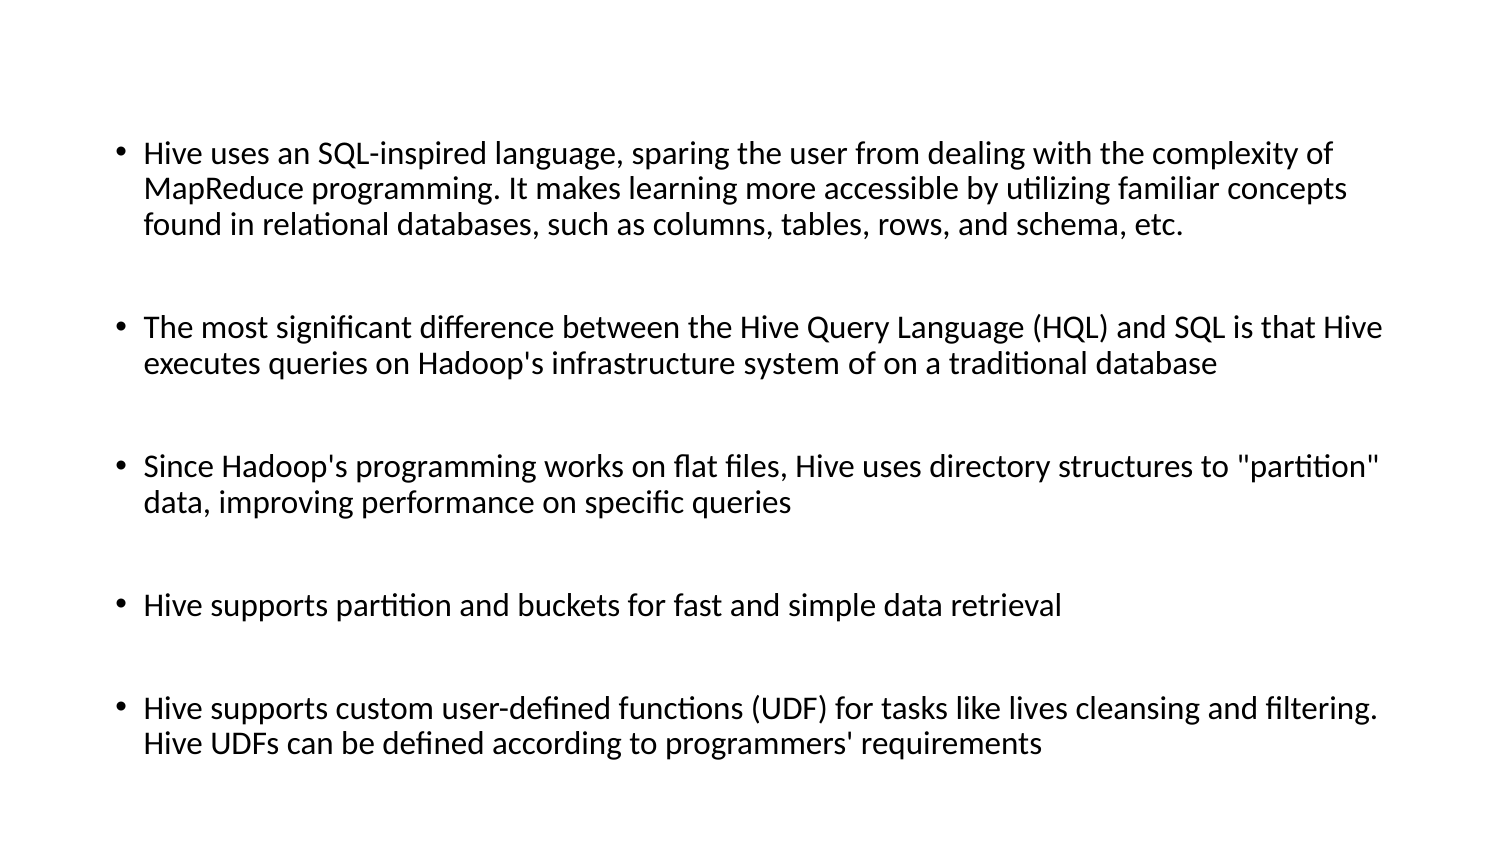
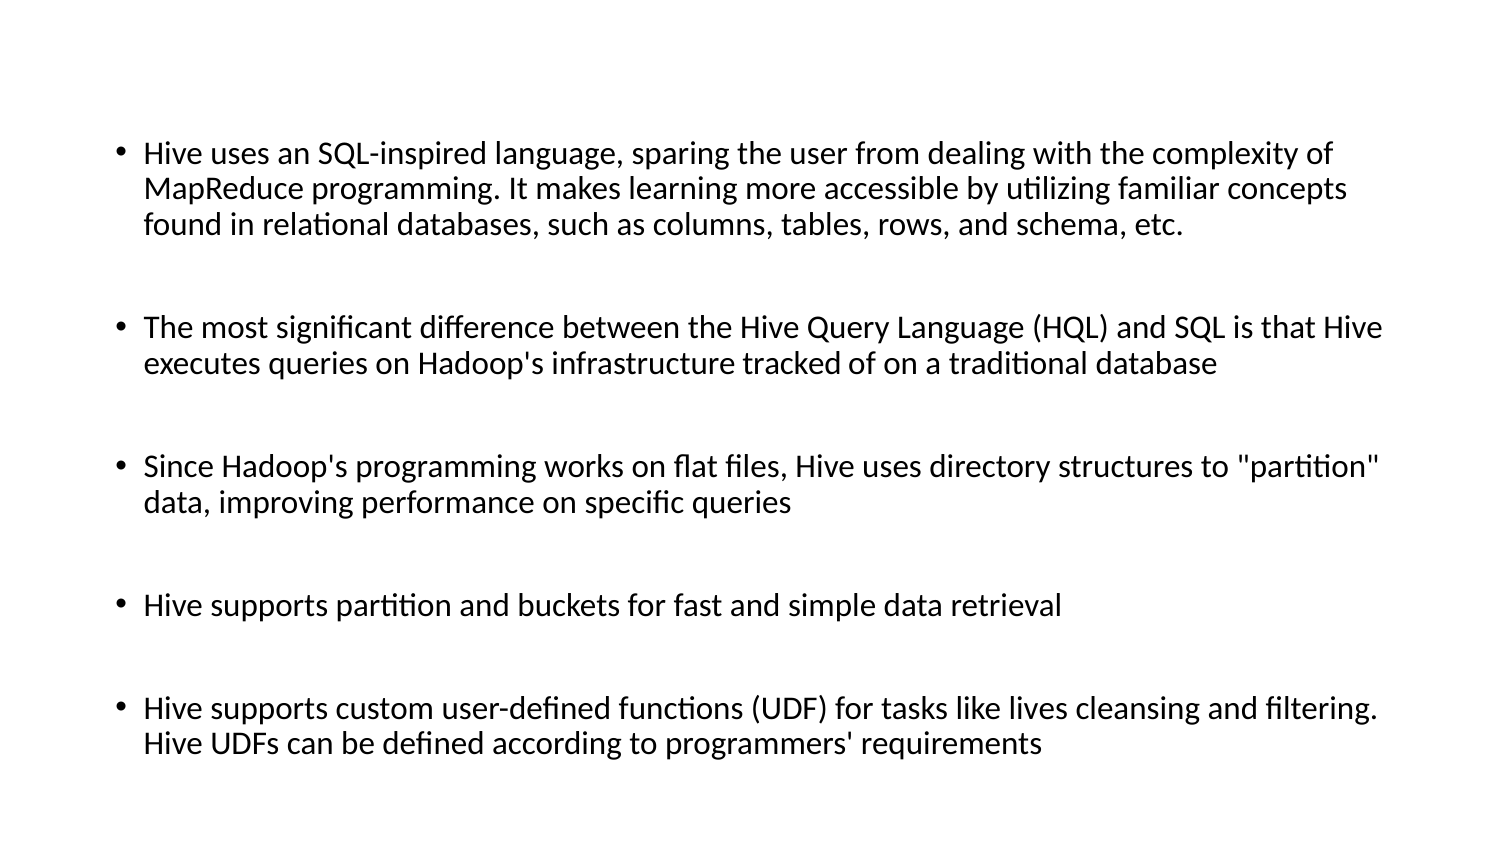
system: system -> tracked (792, 363)
